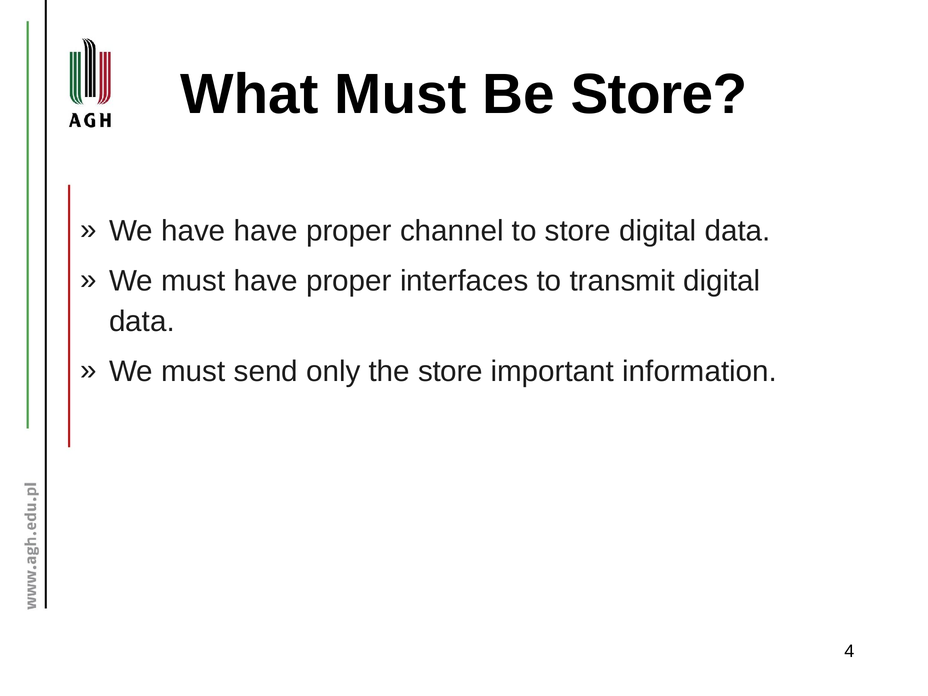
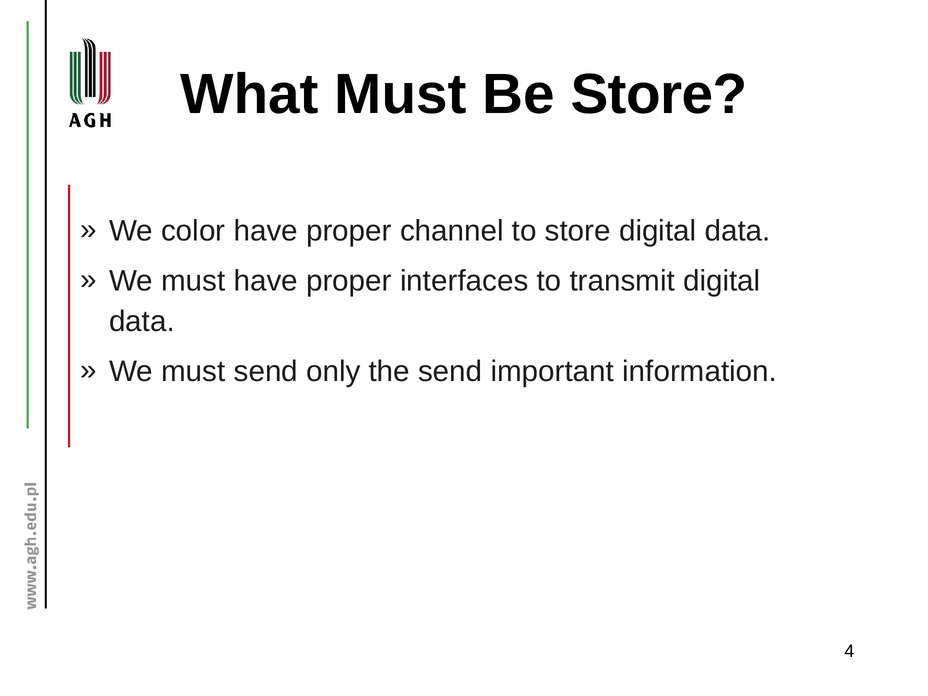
We have: have -> color (193, 231)
the store: store -> send (450, 372)
